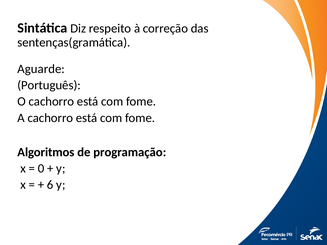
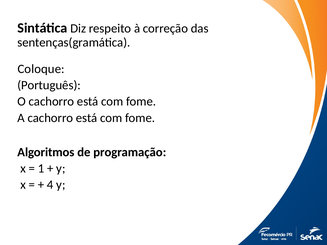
Aguarde: Aguarde -> Coloque (41, 69)
0: 0 -> 1 (41, 169)
6: 6 -> 4 (50, 185)
